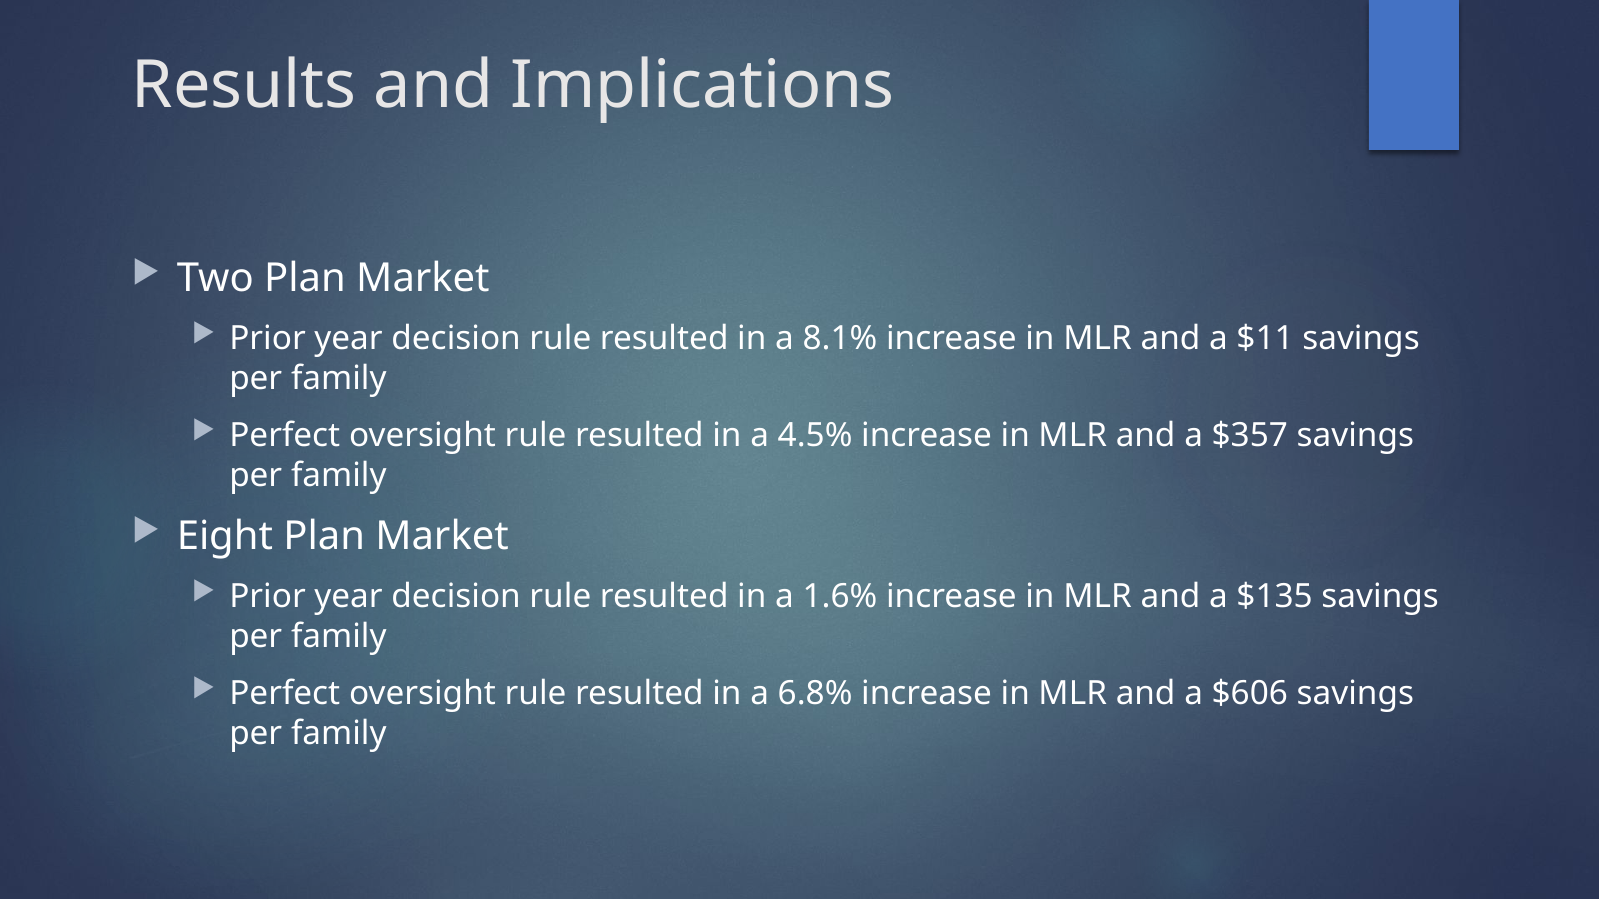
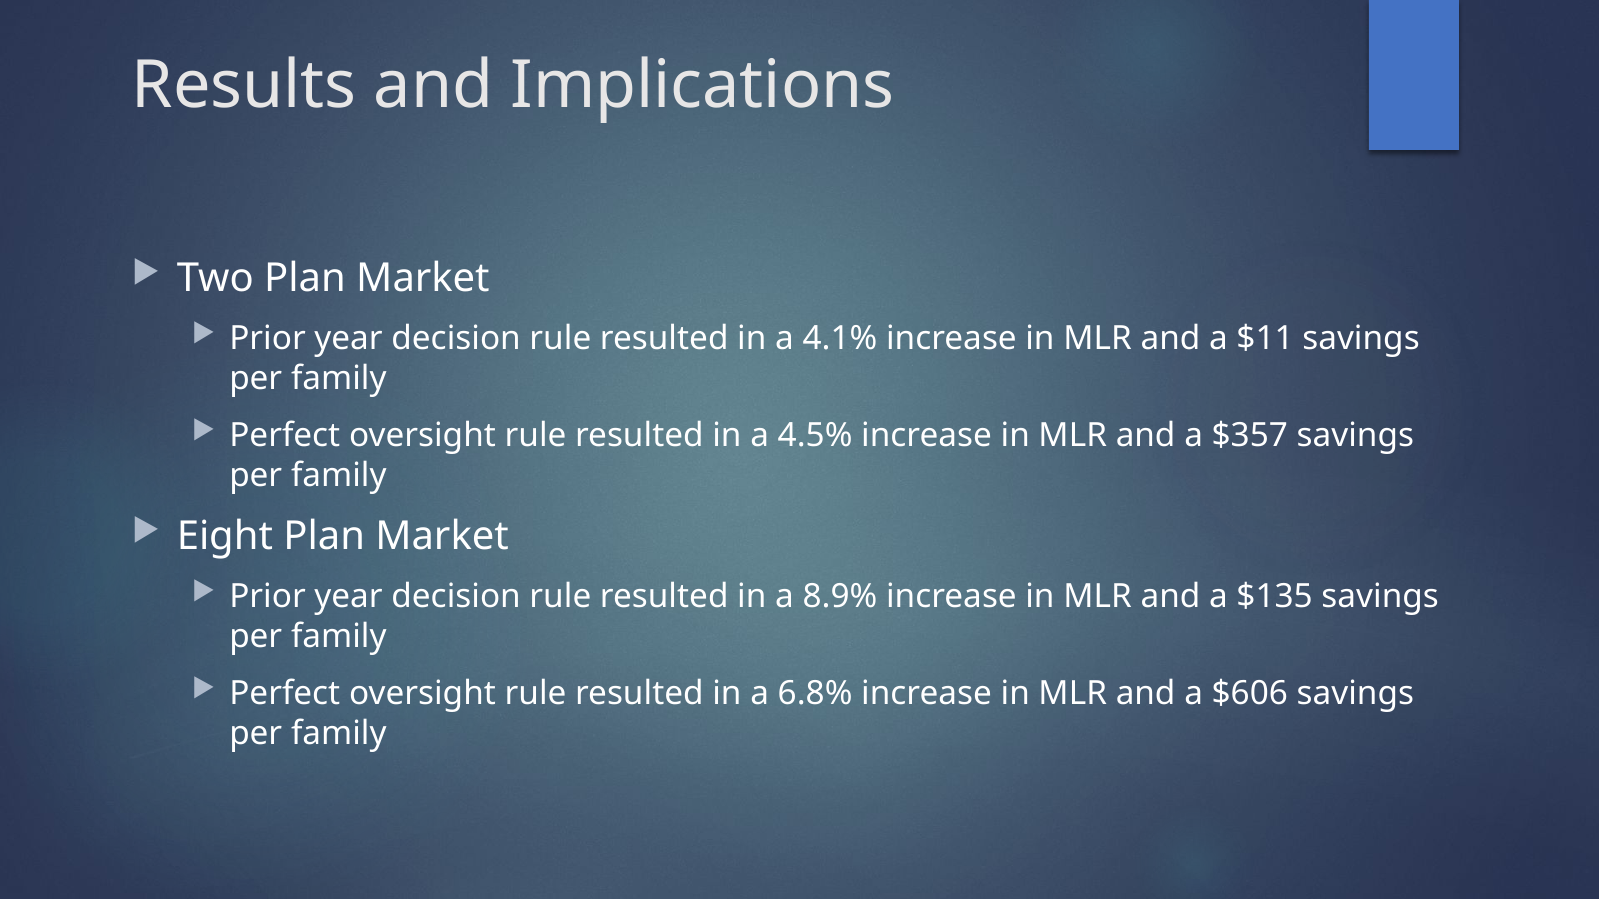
8.1%: 8.1% -> 4.1% (840, 339)
1.6%: 1.6% -> 8.9% (840, 597)
